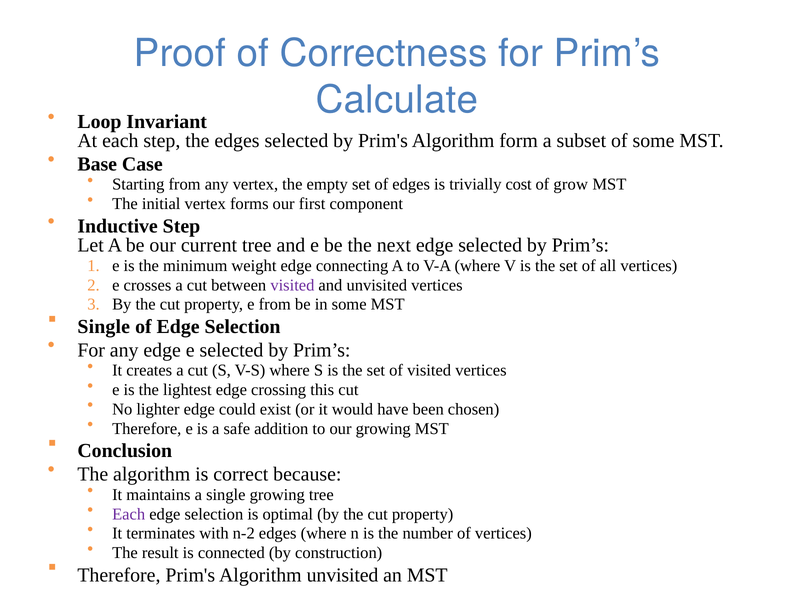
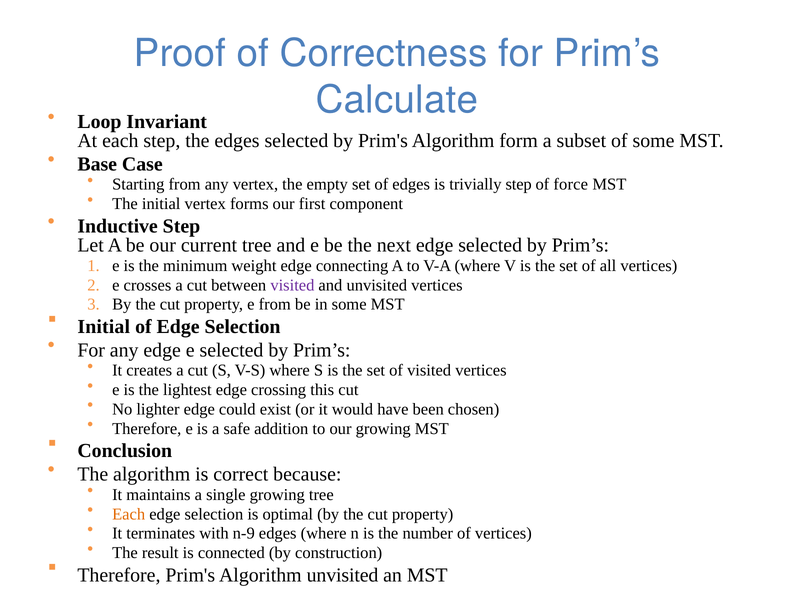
trivially cost: cost -> step (519, 184)
grow: grow -> force (571, 184)
Single: Single -> Initial (104, 326)
Each colour: purple -> orange (129, 514)
n-2: n-2 -> n-9 (244, 533)
